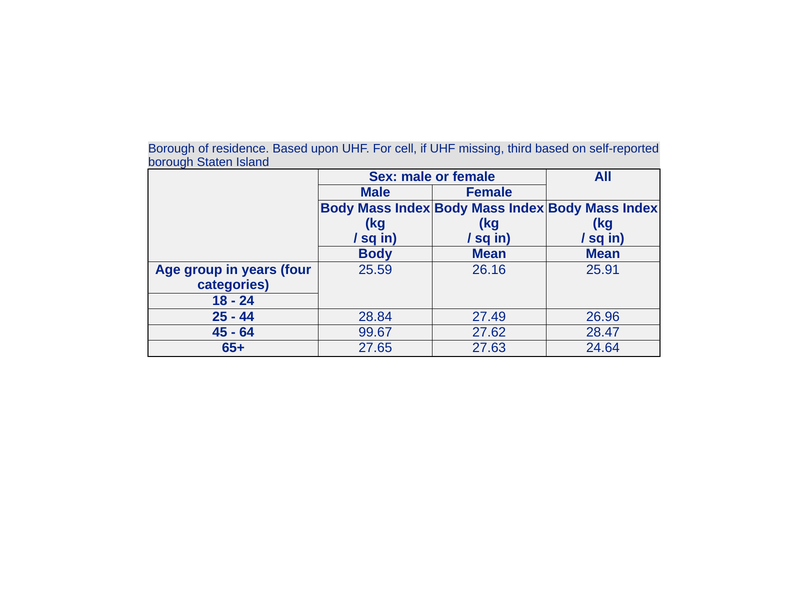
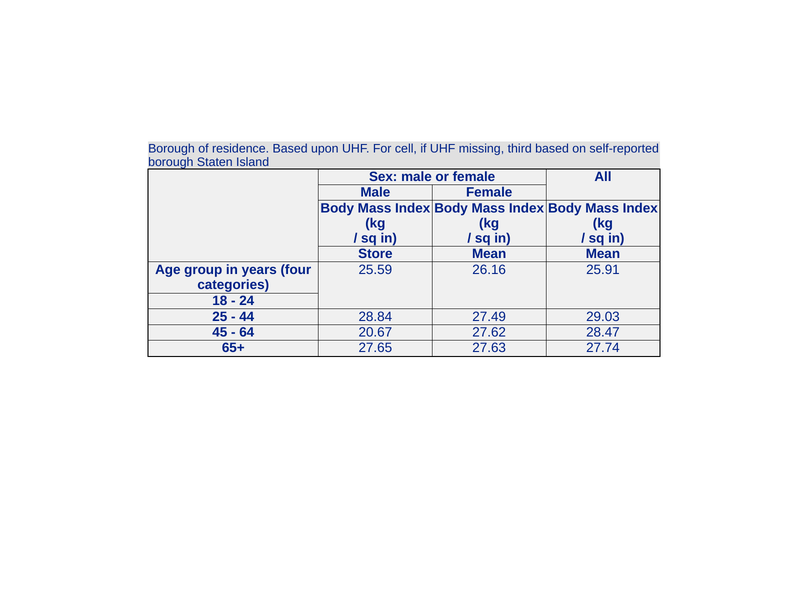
Body: Body -> Store (375, 254)
26.96: 26.96 -> 29.03 (603, 317)
99.67: 99.67 -> 20.67 (375, 332)
24.64: 24.64 -> 27.74 (603, 348)
